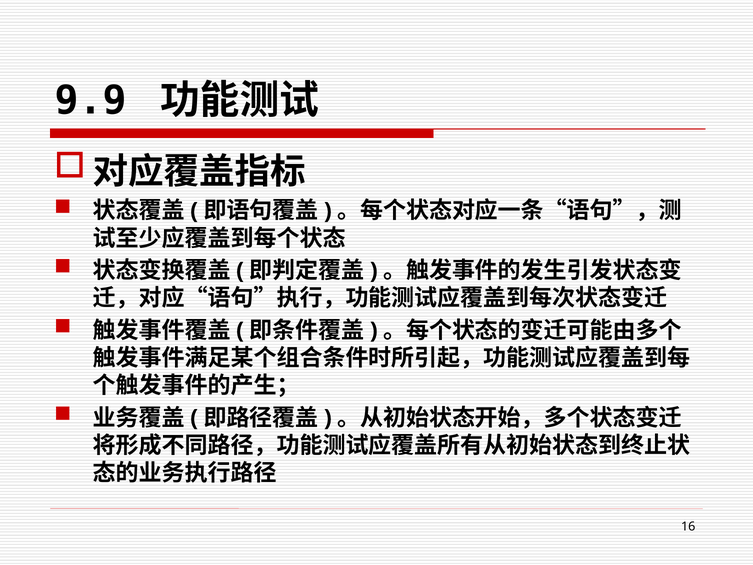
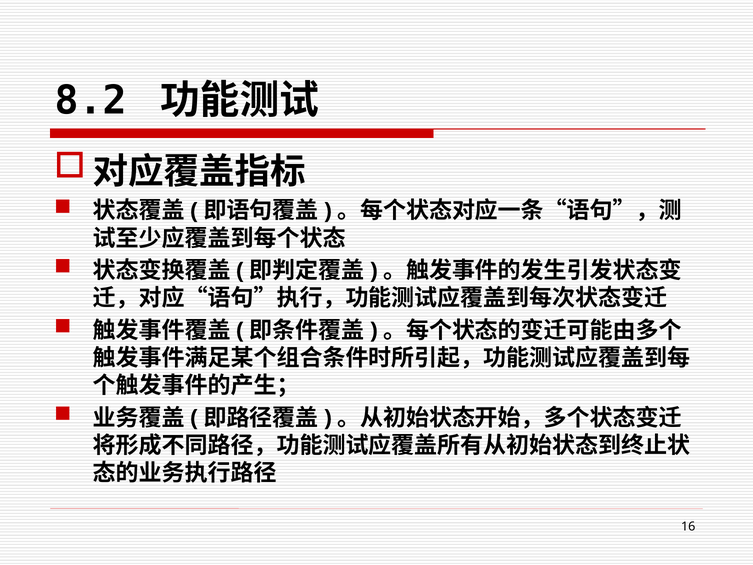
9.9: 9.9 -> 8.2 (91, 100)
